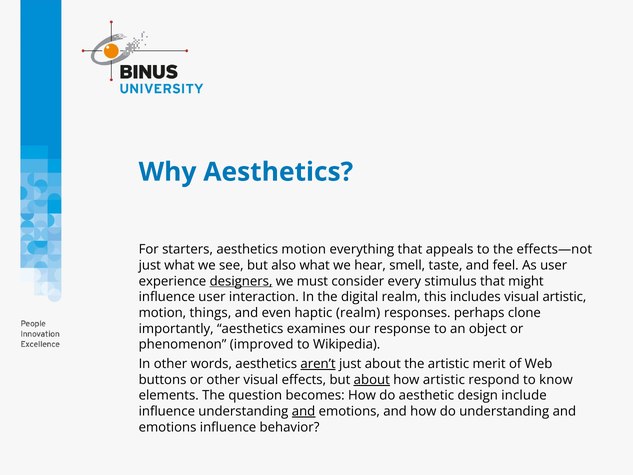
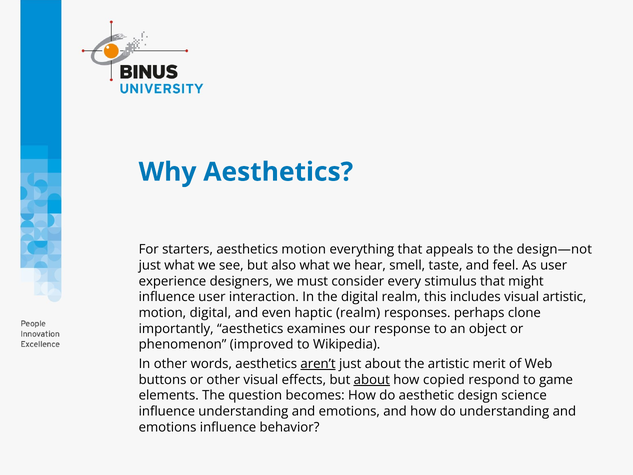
effects—not: effects—not -> design—not (554, 249)
designers underline: present -> none (241, 281)
motion things: things -> digital (210, 313)
how artistic: artistic -> copied (444, 379)
know: know -> game (556, 379)
include: include -> science (524, 395)
and underline: present -> none (304, 411)
